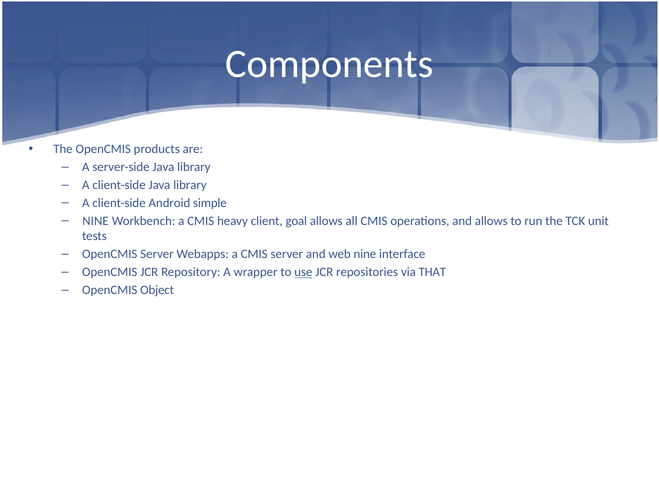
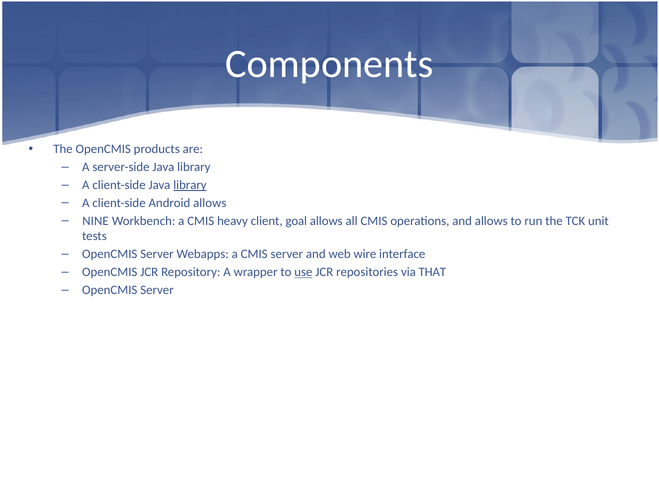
library underline: none -> present (190, 185)
Android simple: simple -> allows (210, 203)
web nine: nine -> wire (365, 254)
Object: Object -> Server (157, 290)
